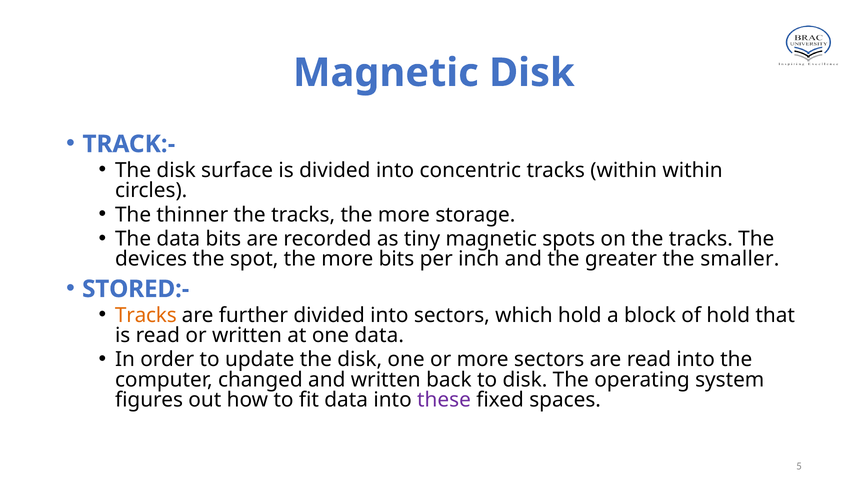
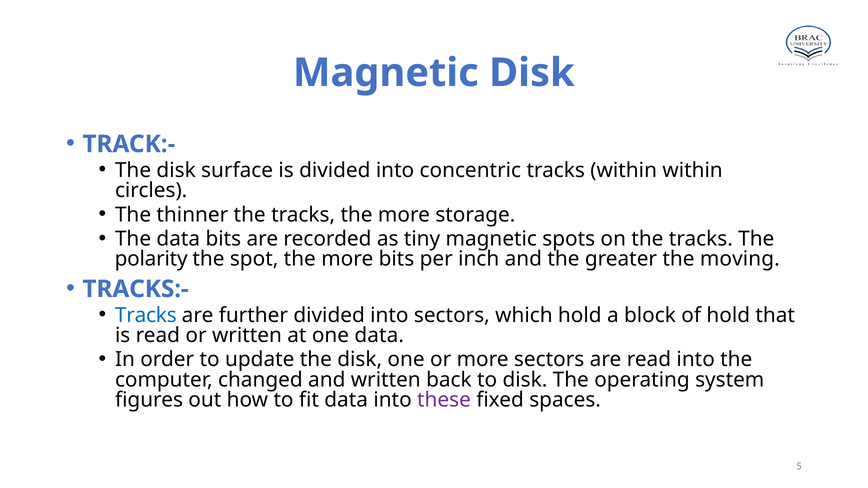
devices: devices -> polarity (151, 259)
smaller: smaller -> moving (740, 259)
STORED:-: STORED:- -> TRACKS:- (136, 289)
Tracks colour: orange -> blue (146, 315)
